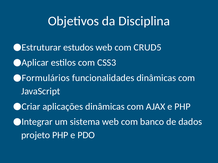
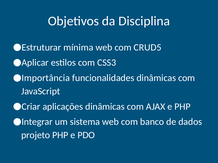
estudos: estudos -> mínima (78, 47)
Formulários: Formulários -> Importância (46, 78)
